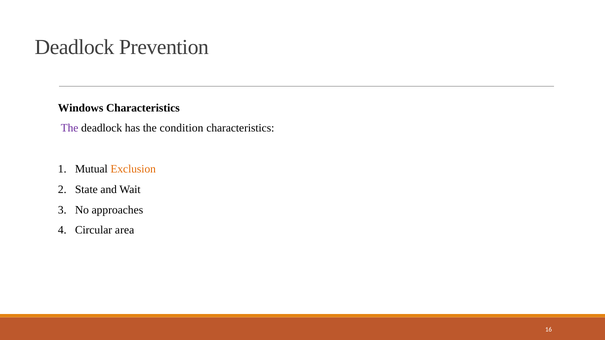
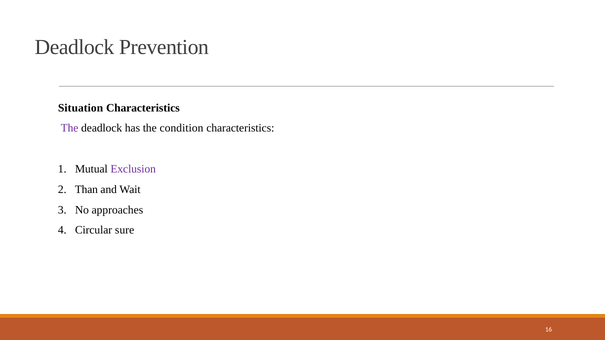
Windows: Windows -> Situation (81, 108)
Exclusion colour: orange -> purple (133, 169)
State: State -> Than (86, 190)
area: area -> sure (125, 230)
